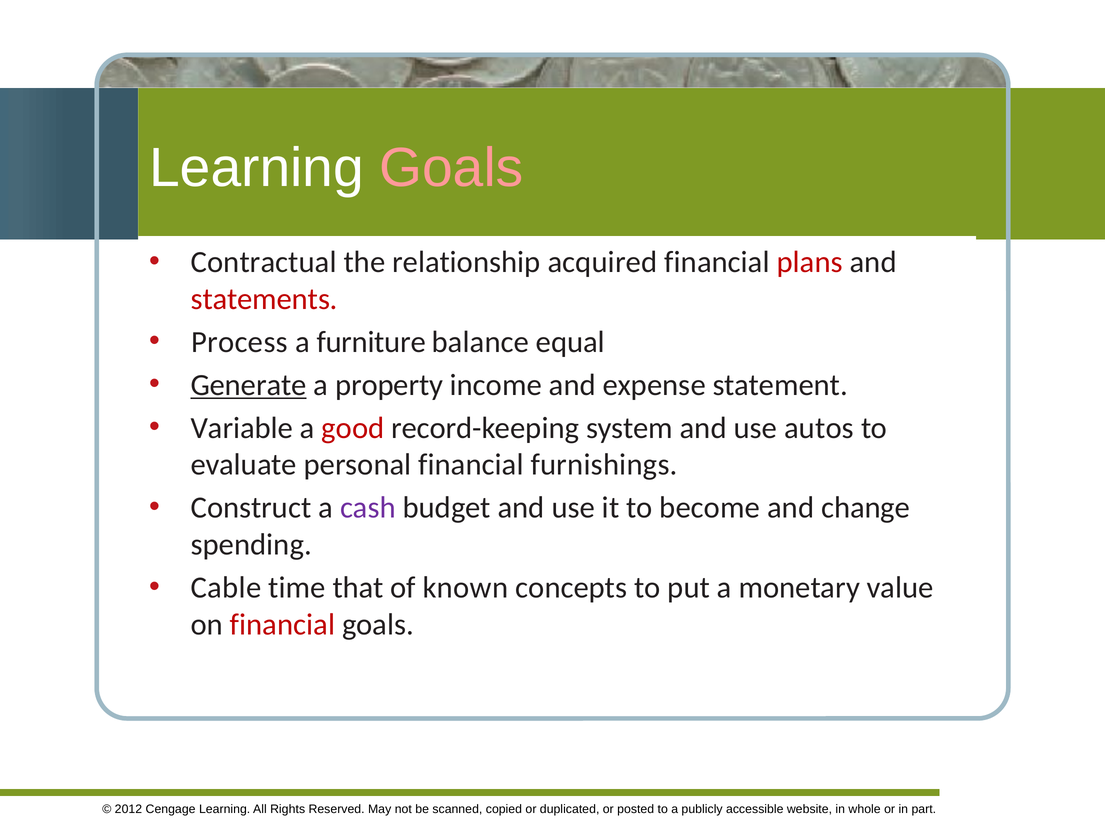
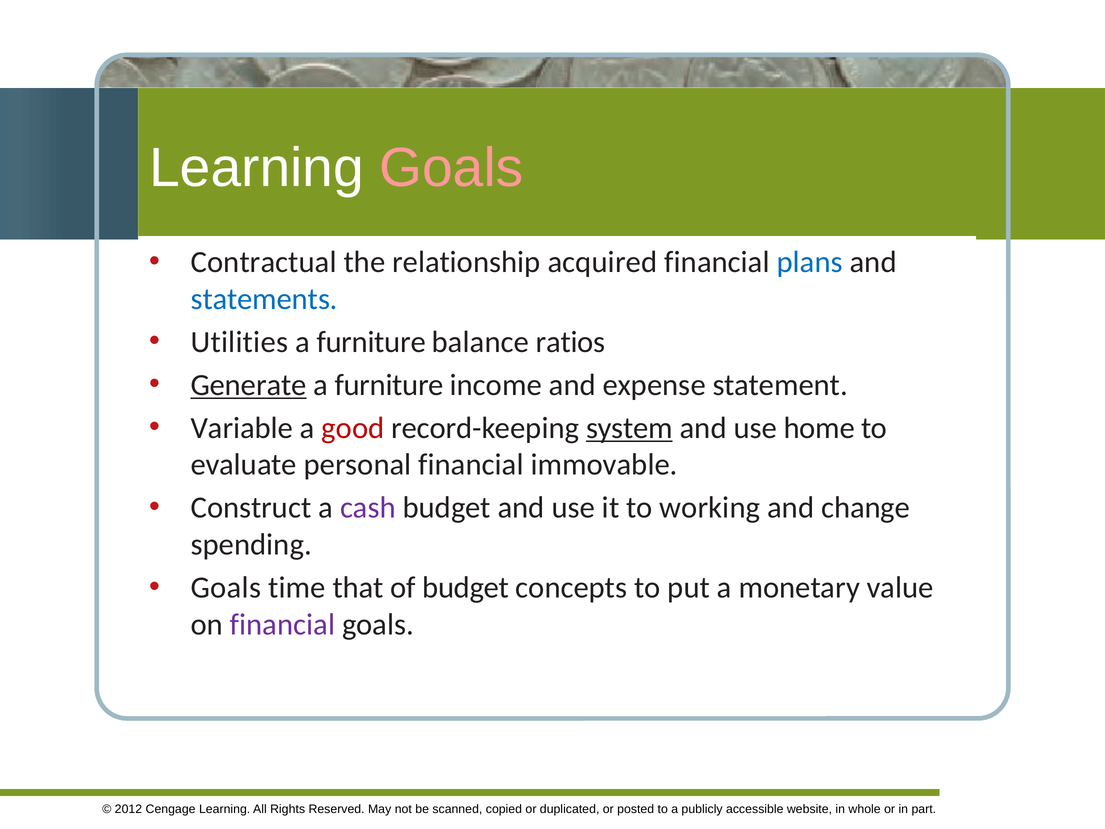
plans colour: red -> blue (810, 262)
statements colour: red -> blue (264, 299)
Process: Process -> Utilities (239, 342)
equal: equal -> ratios (570, 342)
property: property -> furniture (389, 385)
system underline: none -> present (629, 428)
autos: autos -> home (819, 428)
furnishings: furnishings -> immovable (604, 465)
become: become -> working (710, 508)
Cable: Cable -> Goals (226, 588)
of known: known -> budget (466, 588)
financial colour: red -> purple (282, 624)
